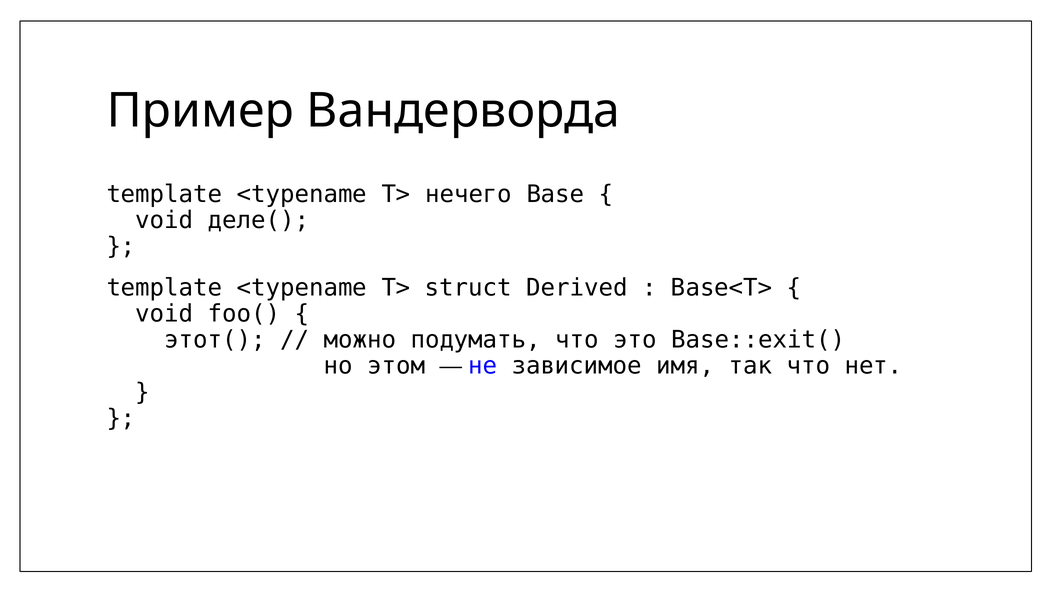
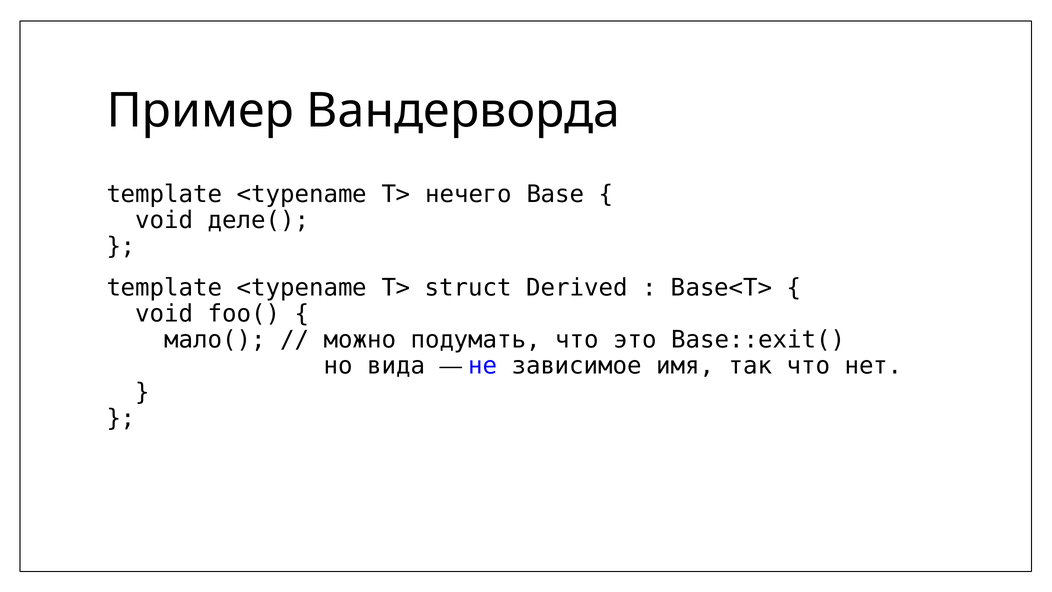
этот(: этот( -> мало( (215, 340)
этом: этом -> вида (396, 366)
